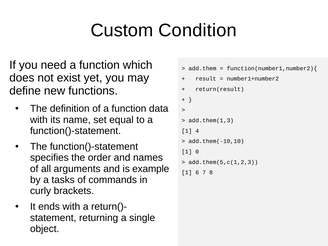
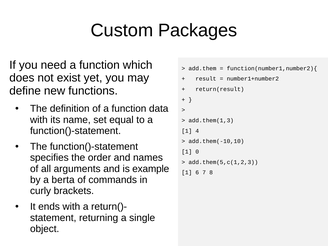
Condition: Condition -> Packages (198, 30)
tasks: tasks -> berta (63, 180)
